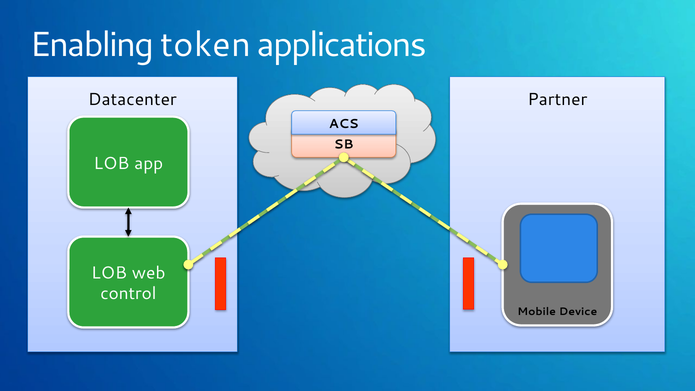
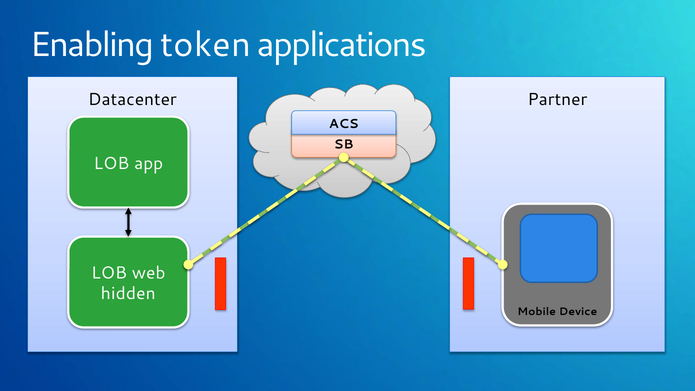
control: control -> hidden (128, 294)
